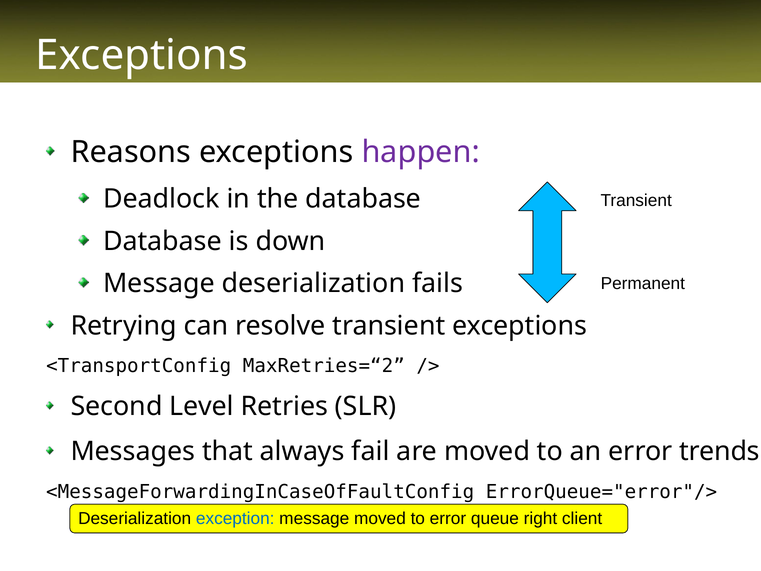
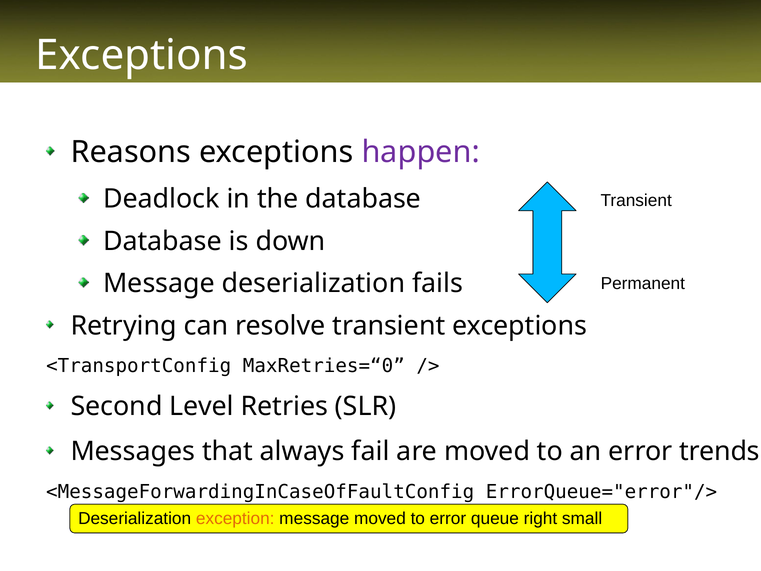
MaxRetries=“2: MaxRetries=“2 -> MaxRetries=“0 (324, 366)
exception colour: blue -> orange (235, 518)
client: client -> small (582, 518)
